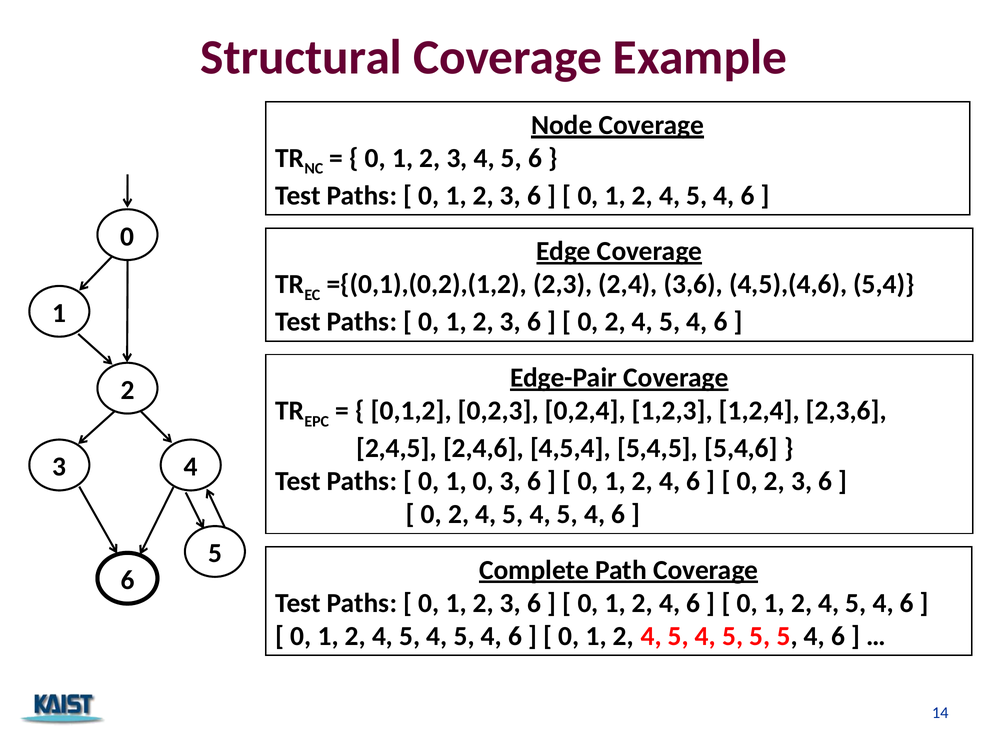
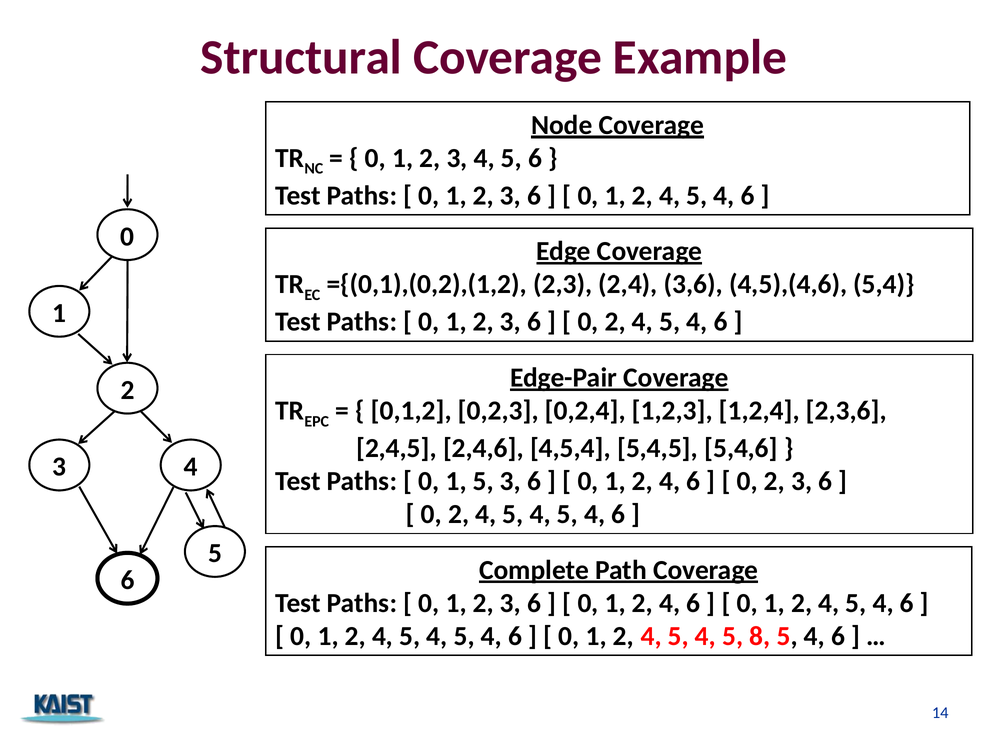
1 0: 0 -> 5 (483, 481)
4 5 5: 5 -> 8 (760, 636)
